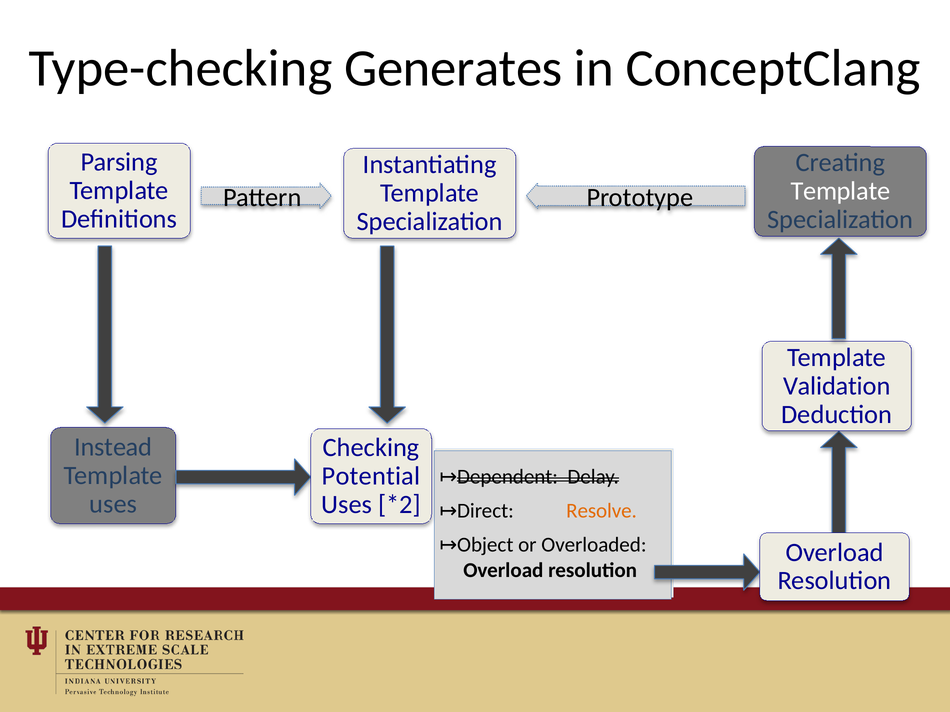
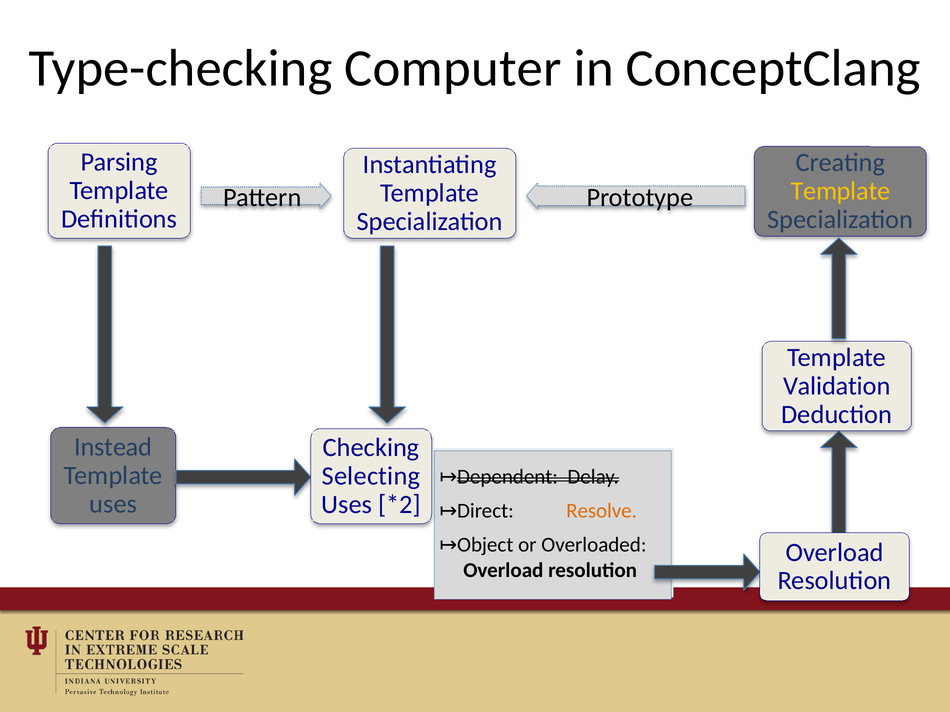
Generates: Generates -> Computer (453, 69)
Template colour: white -> yellow (840, 191)
Potential: Potential -> Selecting (371, 476)
